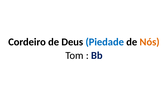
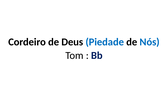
Nós colour: orange -> blue (150, 42)
